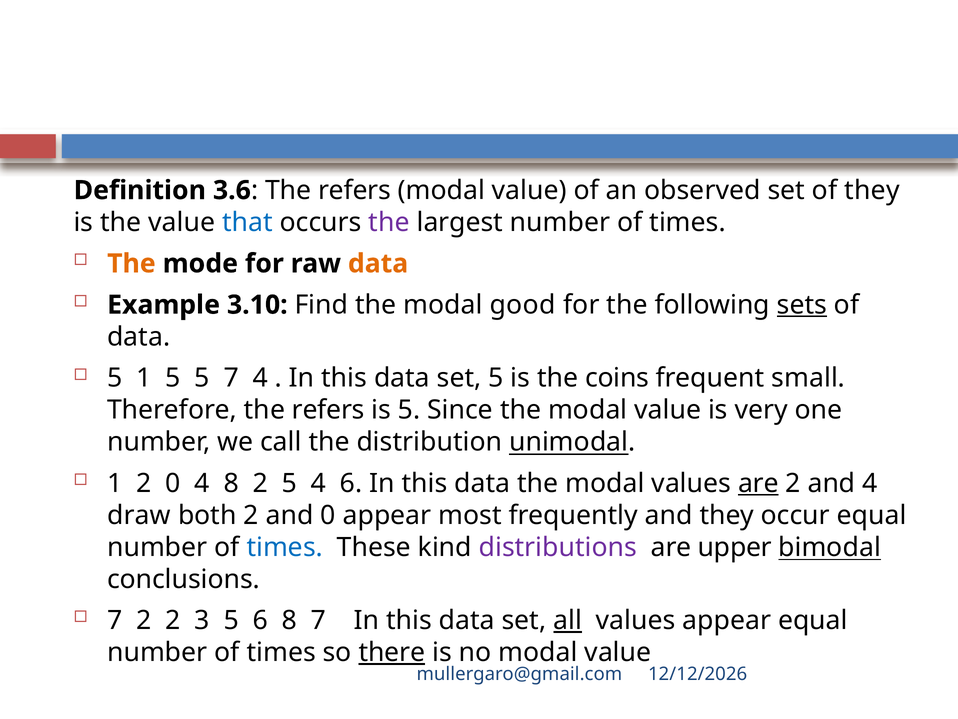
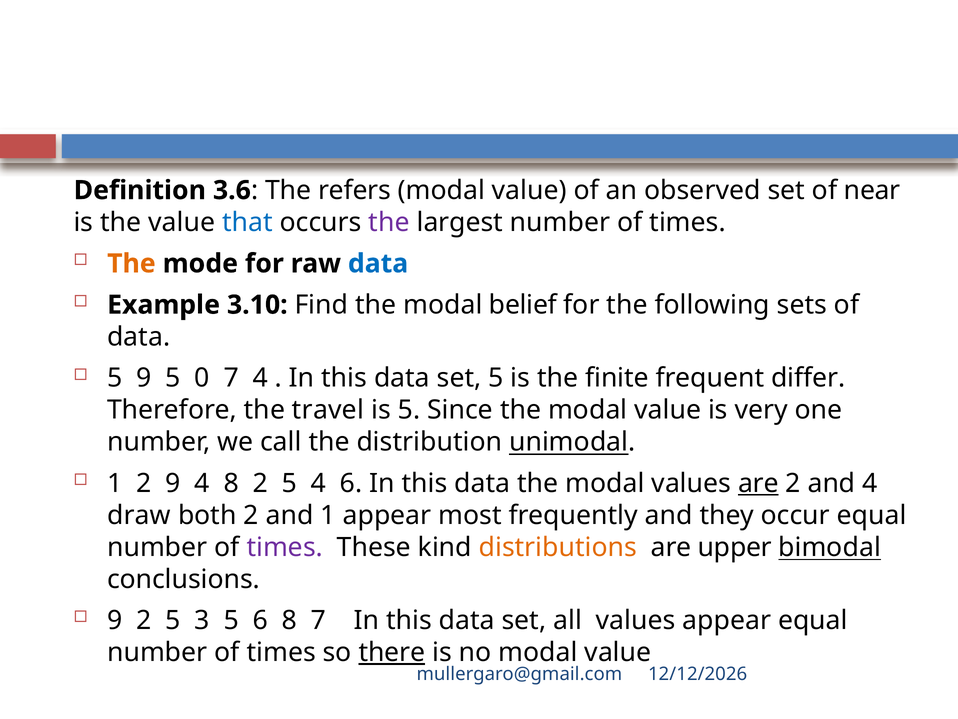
of they: they -> near (872, 190)
data colour: orange -> blue (378, 263)
good: good -> belief (523, 305)
sets underline: present -> none (802, 305)
5 1: 1 -> 9 (144, 378)
5 5: 5 -> 0 (202, 378)
coins: coins -> finite (617, 378)
small: small -> differ (808, 378)
Therefore the refers: refers -> travel (328, 410)
2 0: 0 -> 9 (173, 483)
and 0: 0 -> 1 (328, 515)
times colour: blue -> purple (285, 547)
distributions colour: purple -> orange (558, 547)
7: 7 -> 9 (115, 620)
2: 2 -> 5 (173, 620)
all underline: present -> none (568, 620)
